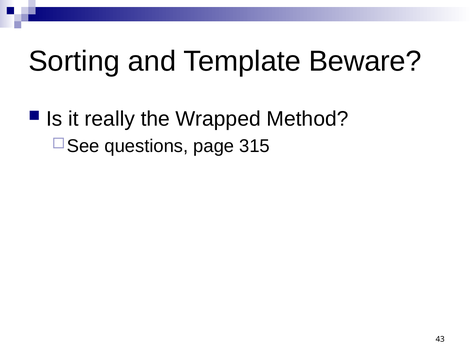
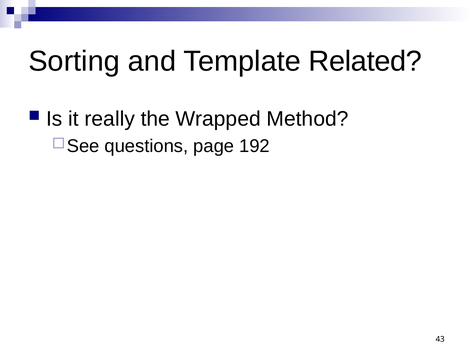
Beware: Beware -> Related (365, 61)
315: 315 -> 192 (255, 146)
